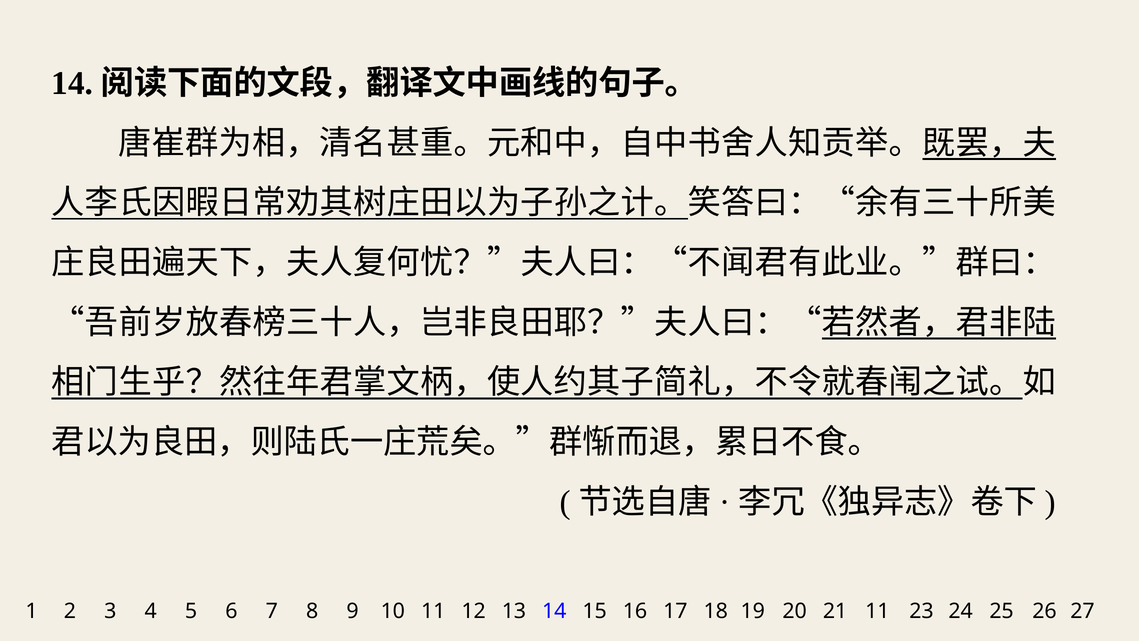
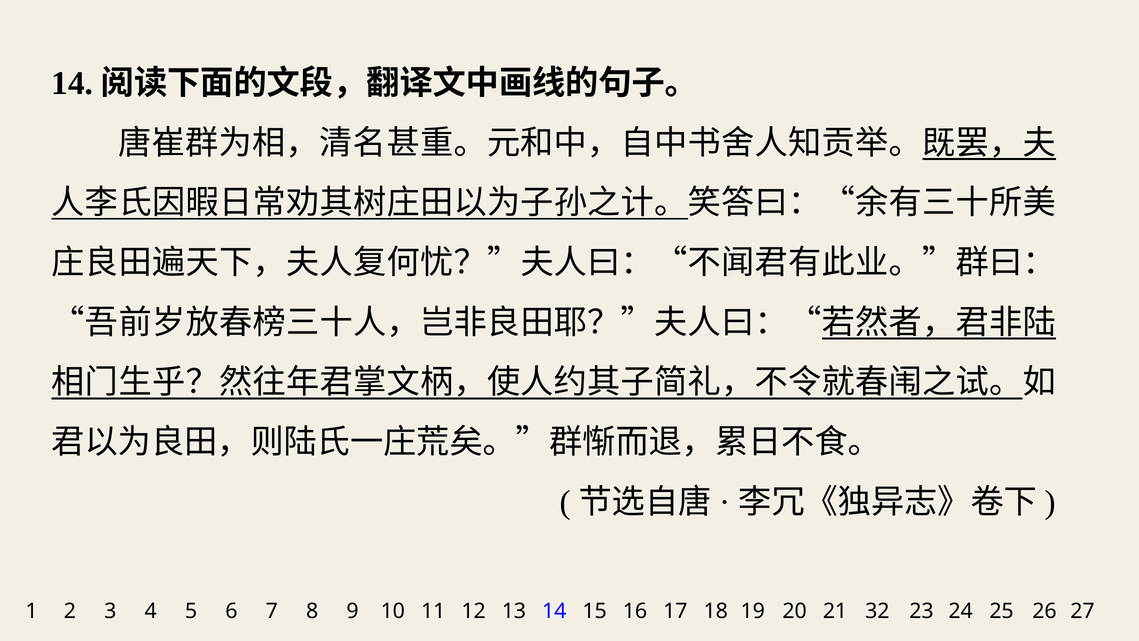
21 11: 11 -> 32 (877, 611)
